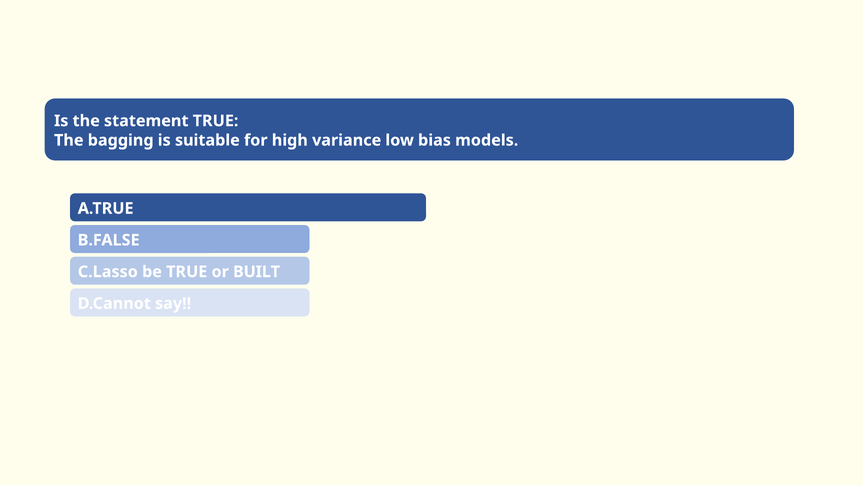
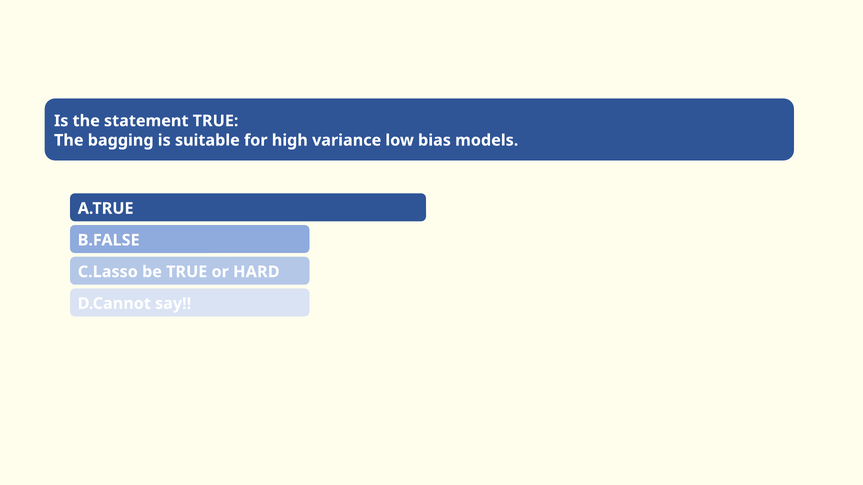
BUILT: BUILT -> HARD (256, 272)
